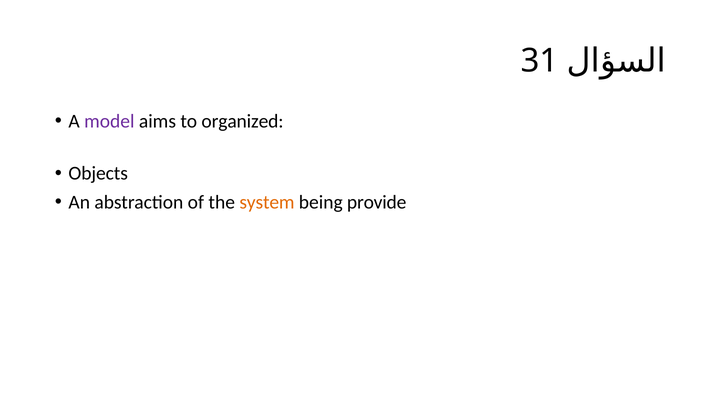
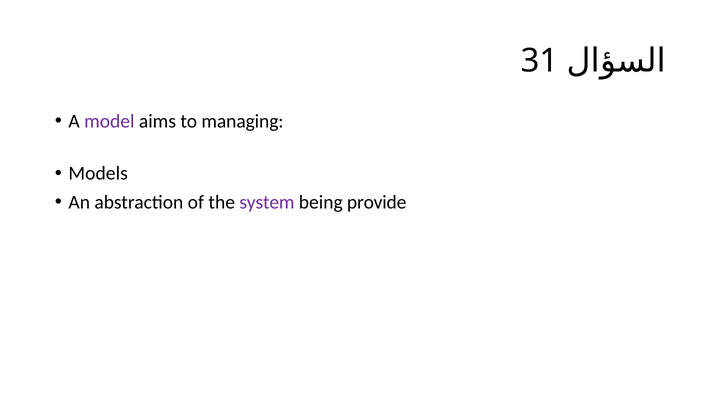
organized: organized -> managing (243, 121)
Objects: Objects -> Models (98, 173)
system colour: orange -> purple (267, 202)
